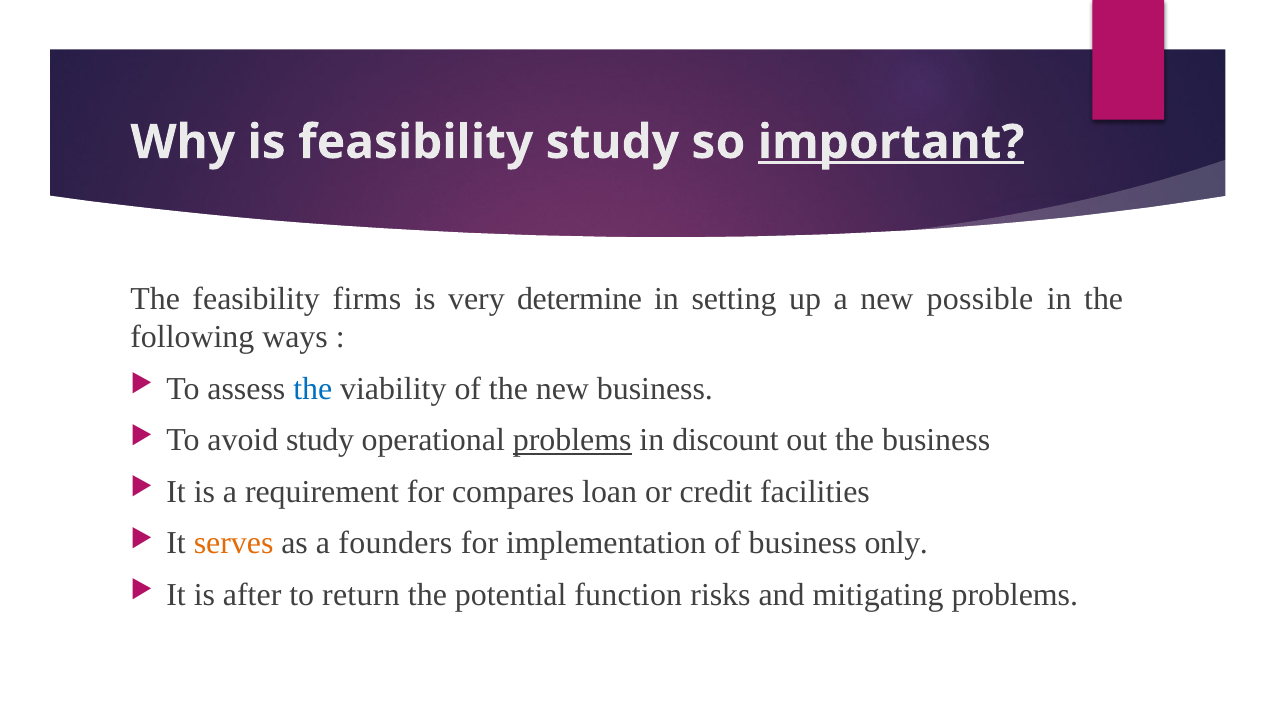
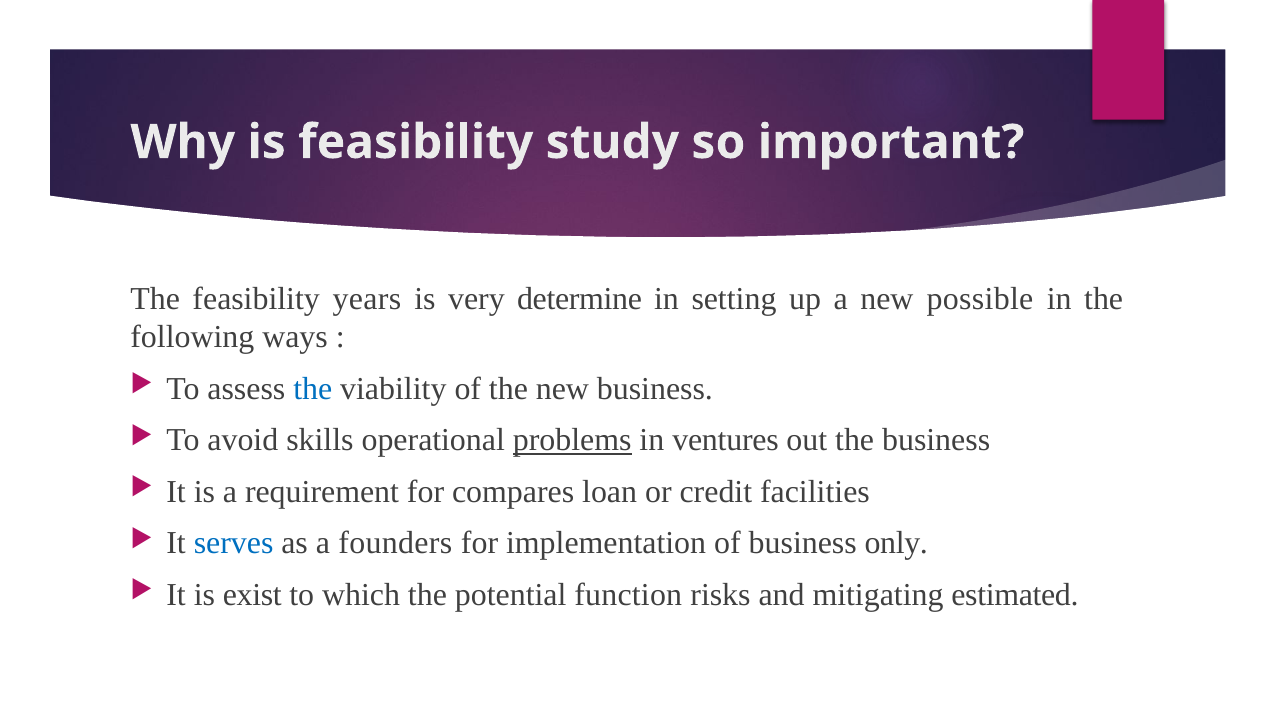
important underline: present -> none (891, 142)
firms: firms -> years (367, 299)
avoid study: study -> skills (320, 440)
discount: discount -> ventures (726, 440)
serves colour: orange -> blue (234, 543)
after: after -> exist (252, 595)
return: return -> which (361, 595)
mitigating problems: problems -> estimated (1015, 595)
